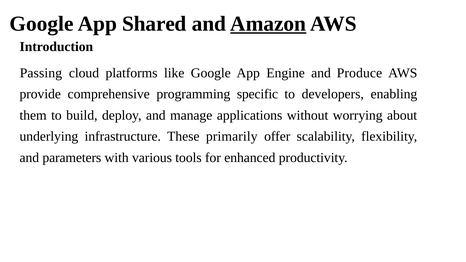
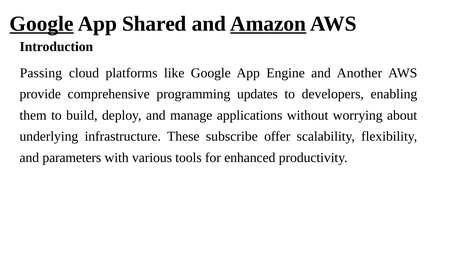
Google underline: none -> present (42, 24)
Produce: Produce -> Another (359, 73)
specific: specific -> updates (257, 94)
primarily: primarily -> subscribe (232, 137)
